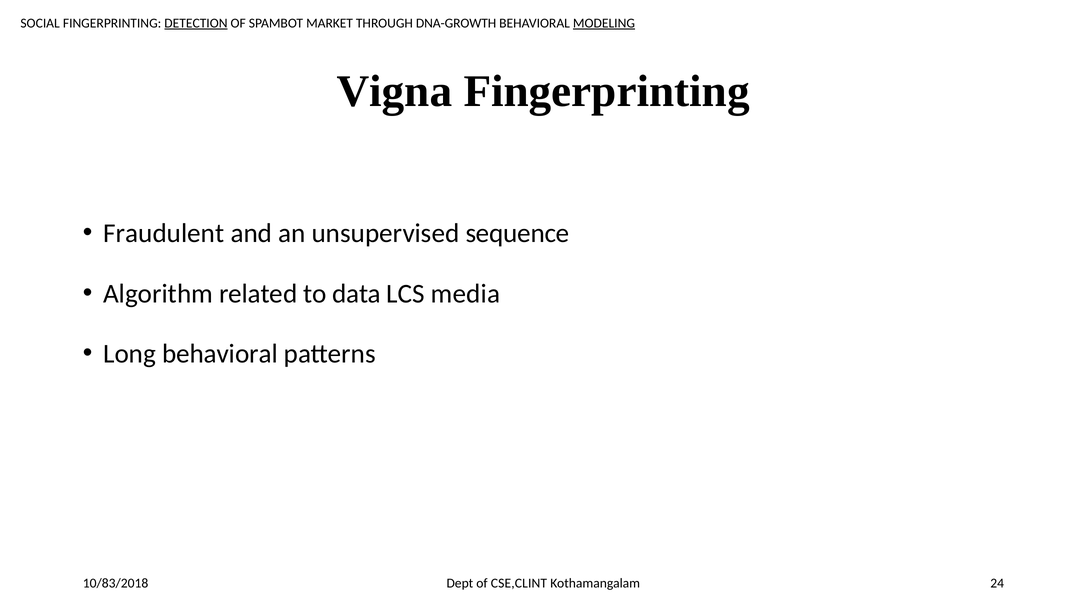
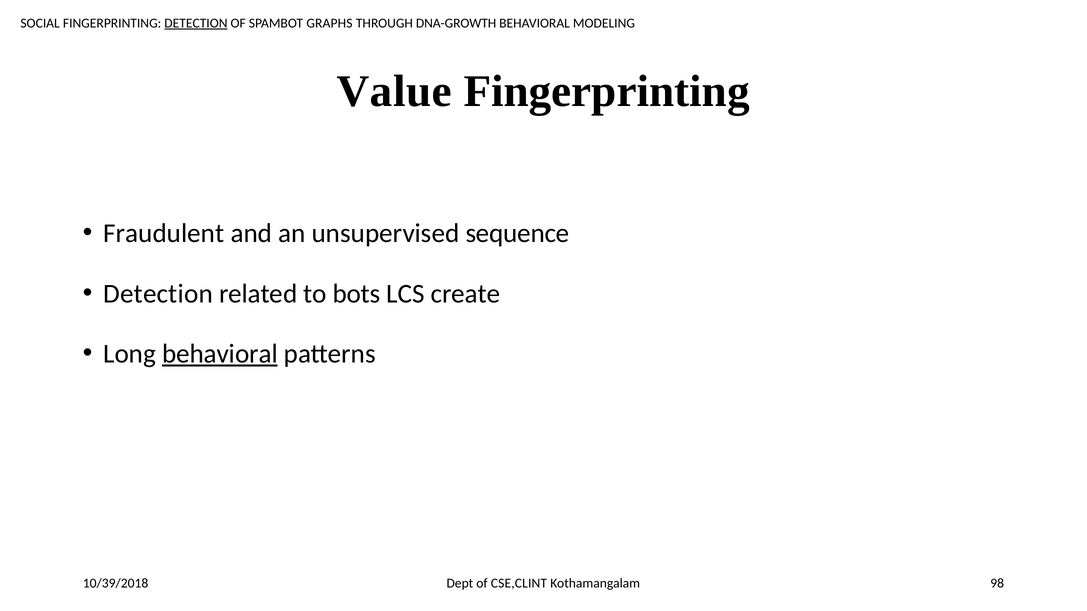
MARKET: MARKET -> GRAPHS (329, 23)
MODELING underline: present -> none (604, 23)
Vigna: Vigna -> Value (394, 91)
Algorithm: Algorithm -> Detection (158, 294)
data: data -> bots (357, 294)
media: media -> create (465, 294)
behavioral underline: none -> present (220, 354)
10/83/2018: 10/83/2018 -> 10/39/2018 (116, 584)
24: 24 -> 98 (997, 584)
